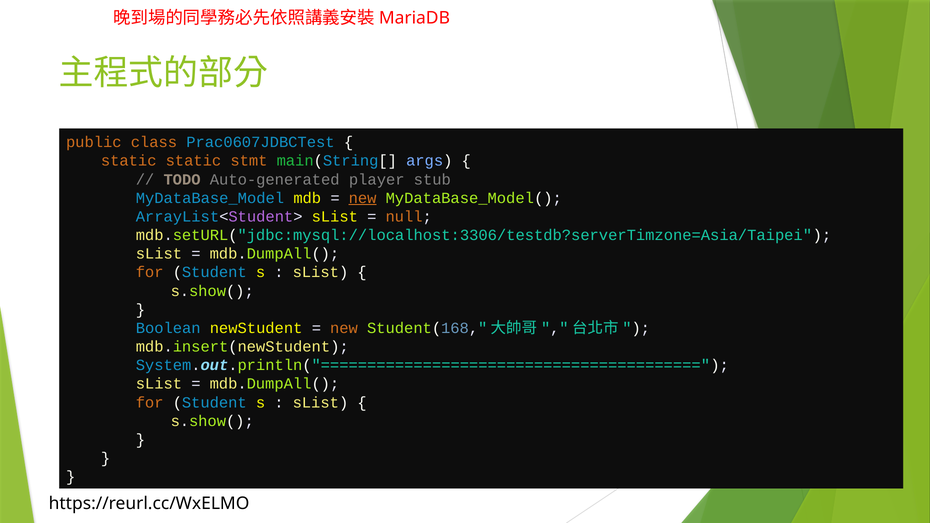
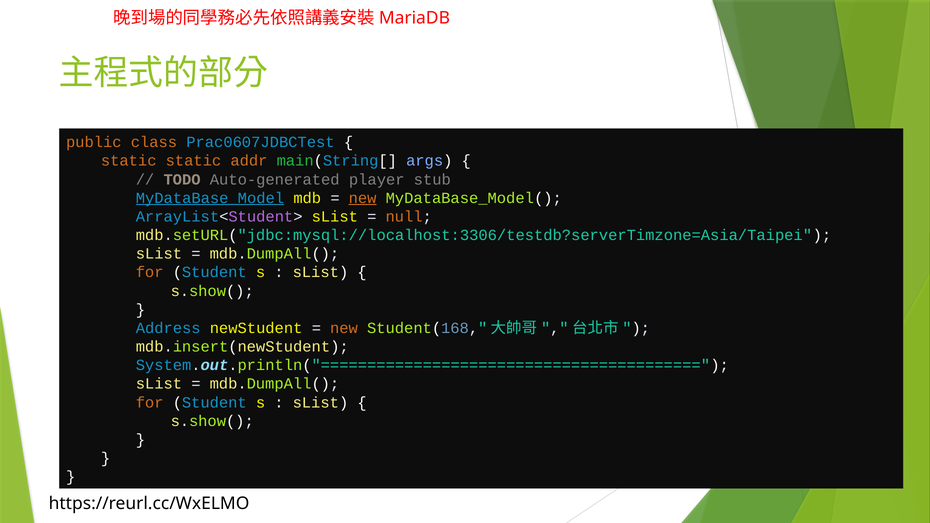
stmt: stmt -> addr (249, 161)
MyDataBase_Model underline: none -> present (210, 198)
Boolean: Boolean -> Address (168, 328)
